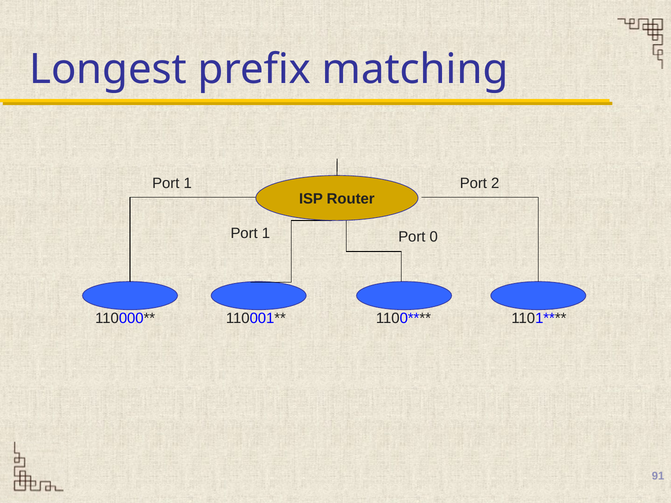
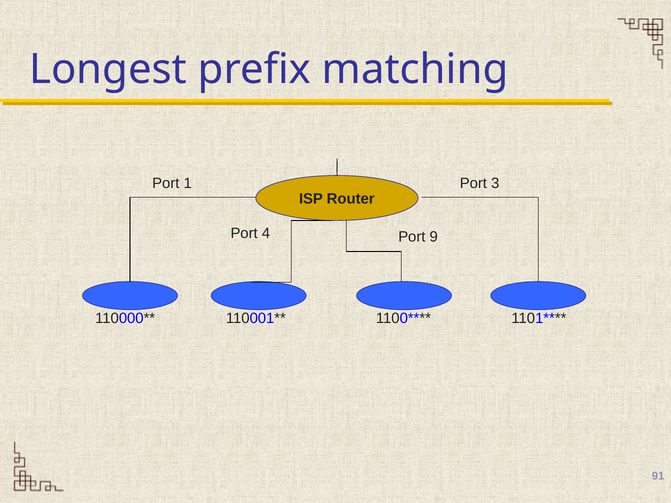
2: 2 -> 3 (495, 183)
1: 1 -> 4 (266, 234)
0: 0 -> 9 (434, 237)
